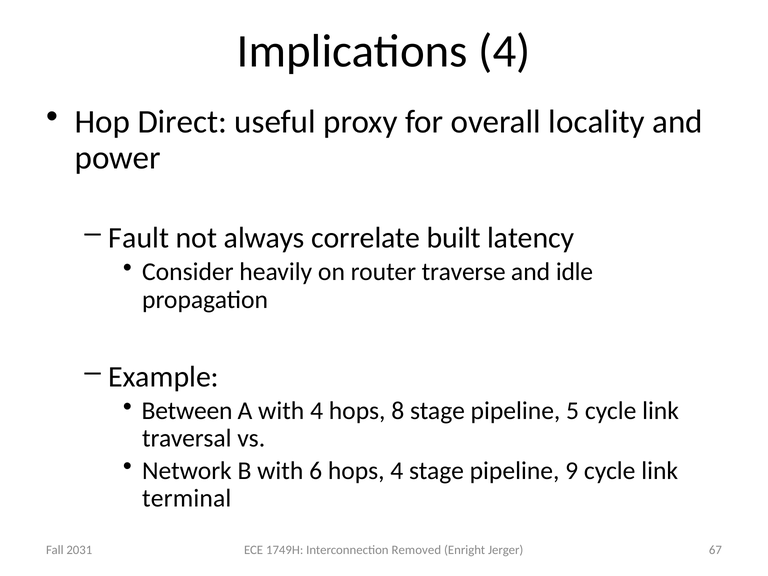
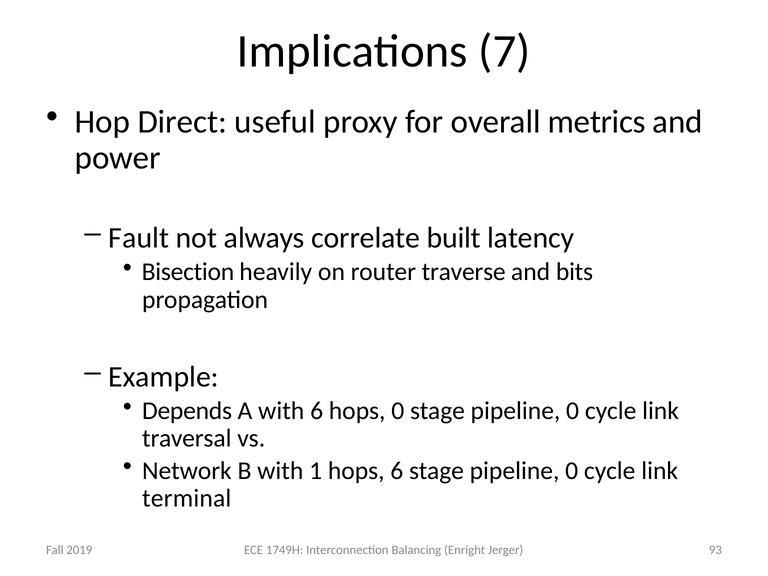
Implications 4: 4 -> 7 (504, 51)
locality: locality -> metrics (597, 122)
Consider: Consider -> Bisection (188, 272)
idle: idle -> bits (574, 272)
Between: Between -> Depends (187, 411)
with 4: 4 -> 6 (317, 411)
hops 8: 8 -> 0 (398, 411)
5: 5 -> 0 (573, 411)
6: 6 -> 1 (316, 471)
hops 4: 4 -> 6 (397, 471)
9: 9 -> 0 (572, 471)
Removed: Removed -> Balancing (416, 550)
67: 67 -> 93 (715, 550)
2031: 2031 -> 2019 (79, 550)
